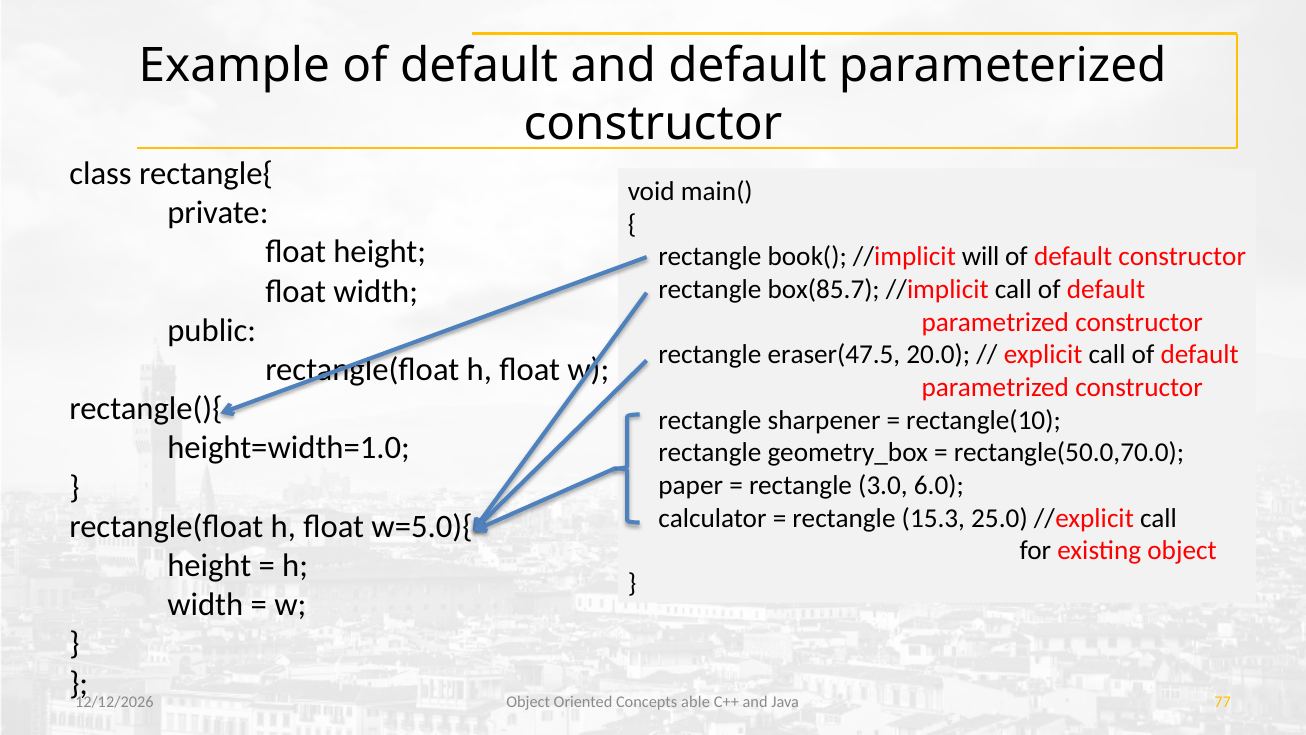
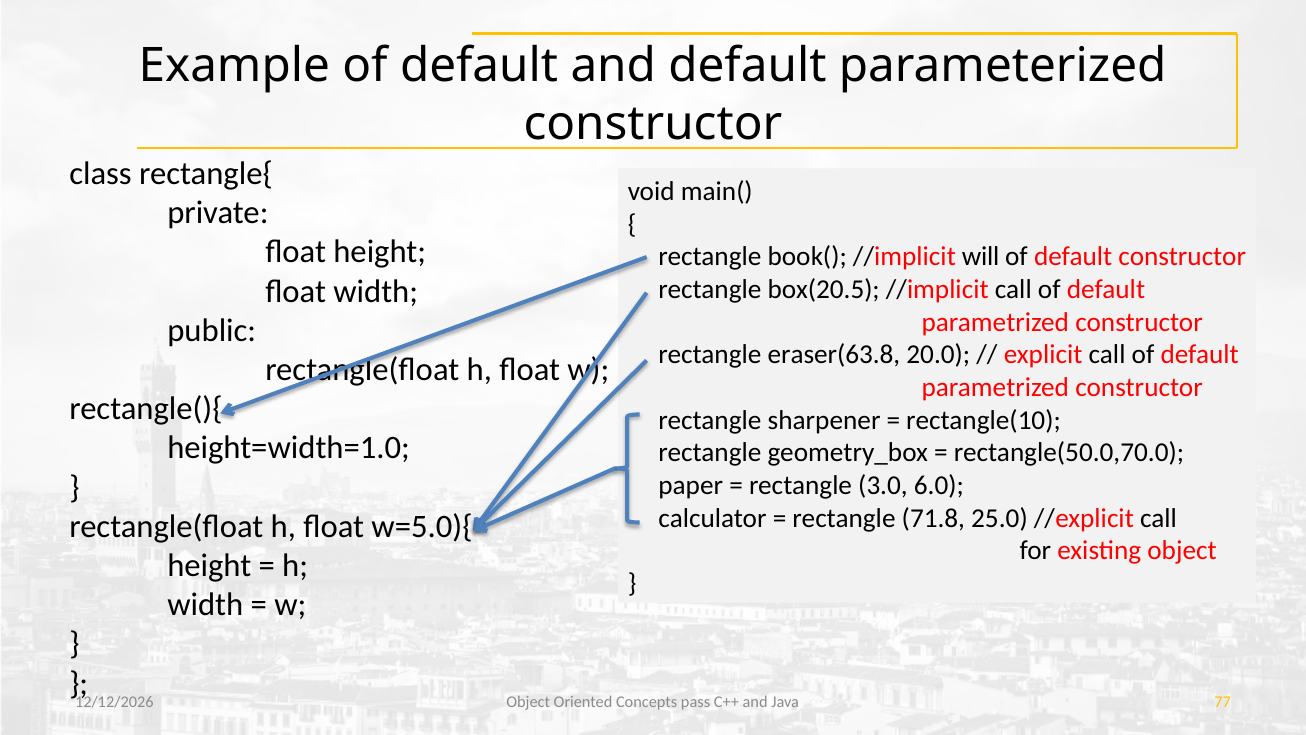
box(85.7: box(85.7 -> box(20.5 (824, 289)
eraser(47.5: eraser(47.5 -> eraser(63.8 (834, 355)
15.3: 15.3 -> 71.8 (933, 518)
able: able -> pass (696, 702)
